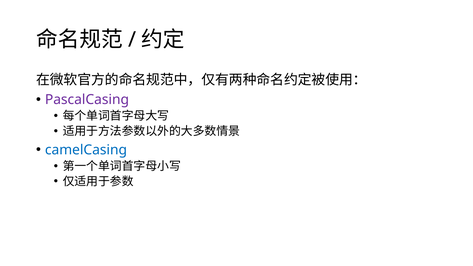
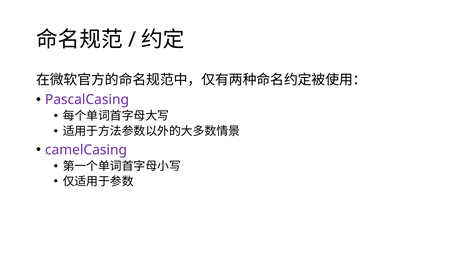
camelCasing colour: blue -> purple (86, 150)
